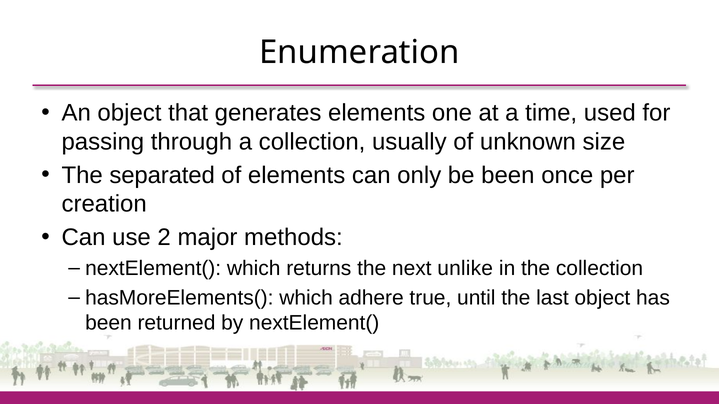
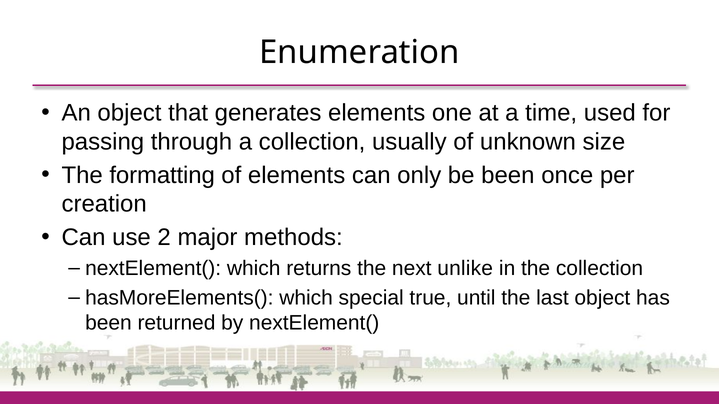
separated: separated -> formatting (162, 175)
adhere: adhere -> special (371, 298)
